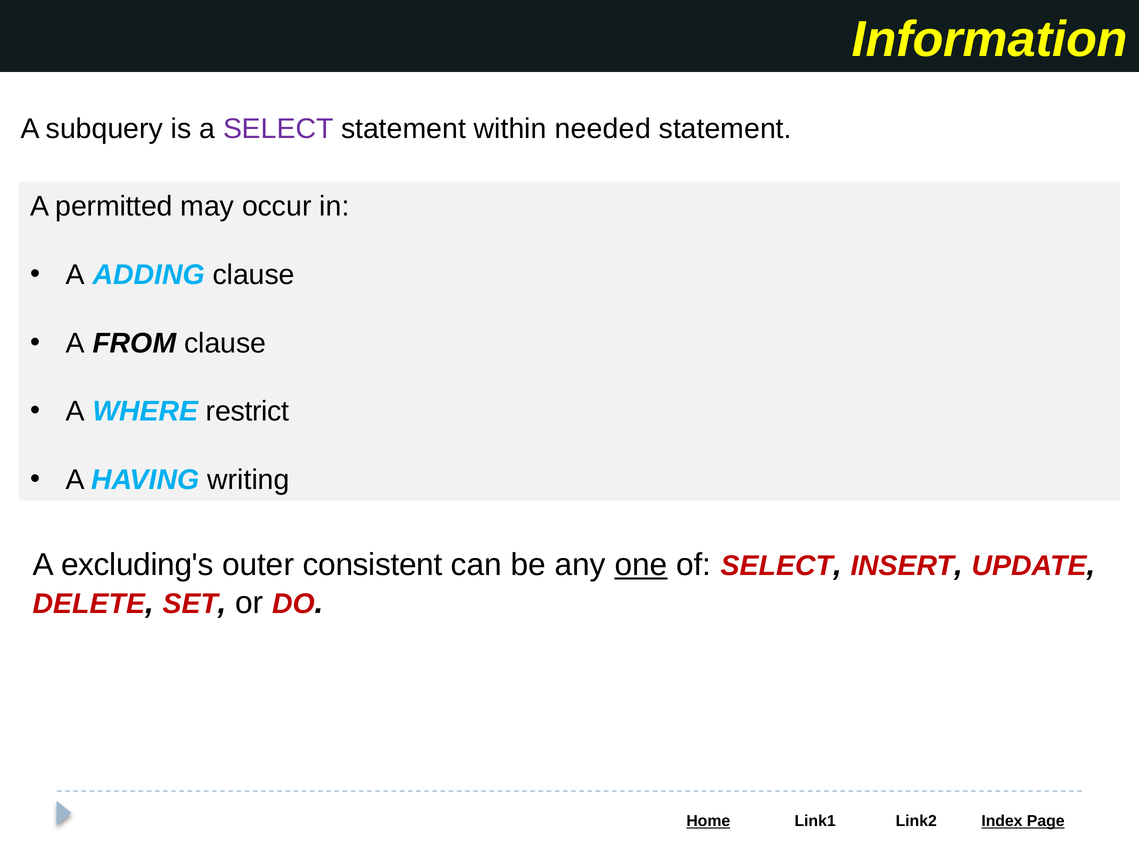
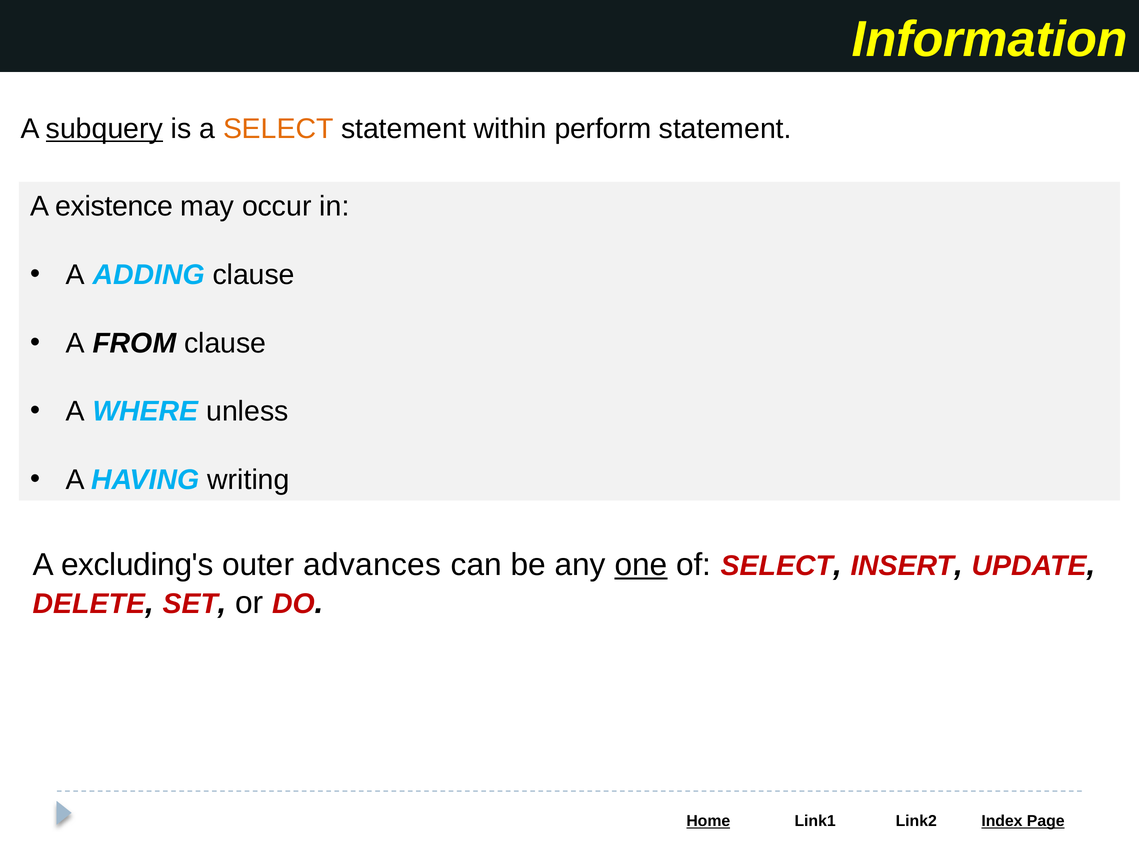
subquery underline: none -> present (104, 129)
SELECT colour: purple -> orange (278, 129)
needed: needed -> perform (603, 129)
permitted: permitted -> existence (114, 207)
restrict: restrict -> unless (247, 412)
consistent: consistent -> advances (372, 565)
